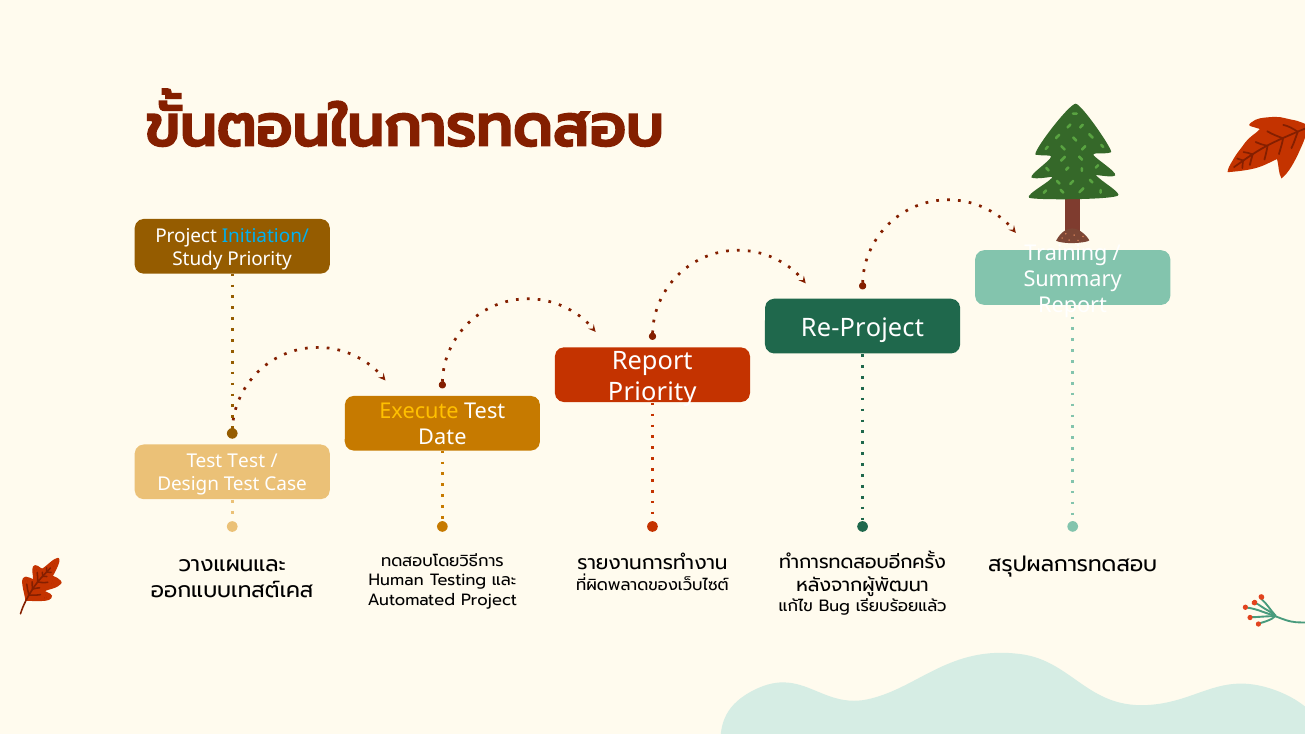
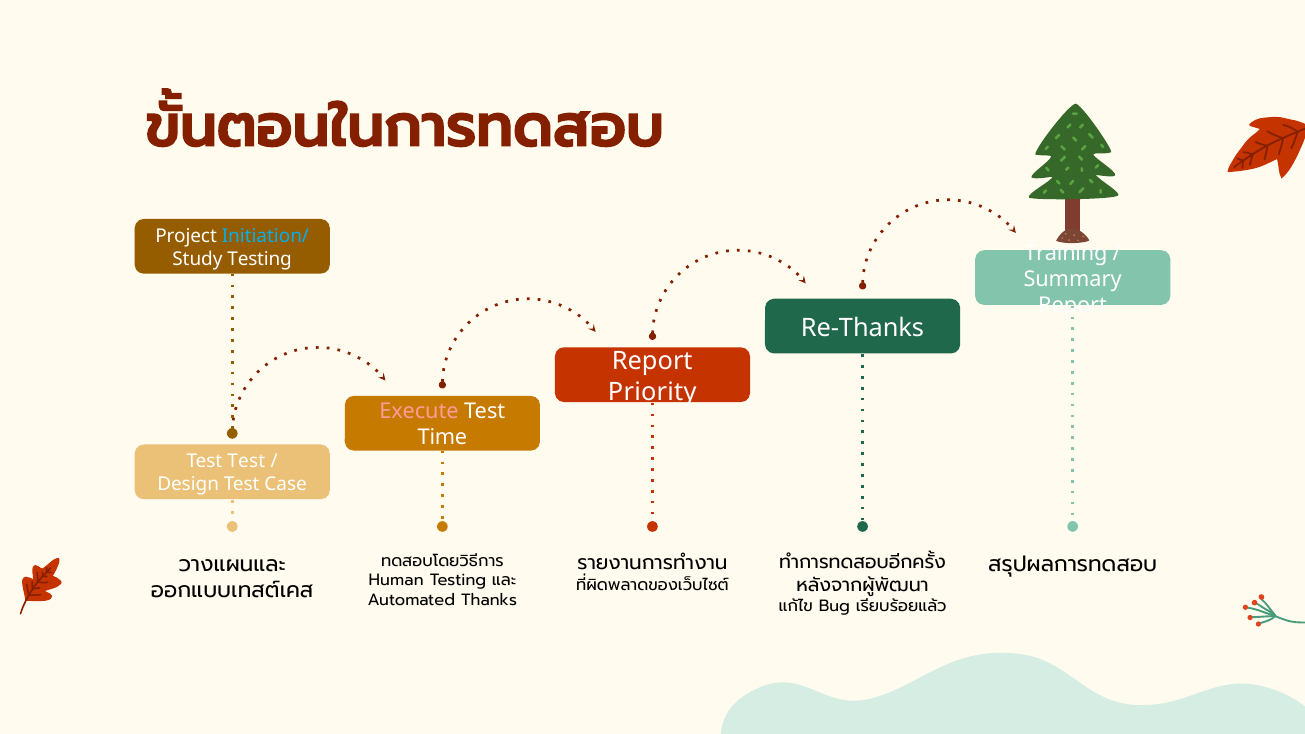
Study Priority: Priority -> Testing (260, 259)
Re-Project: Re-Project -> Re-Thanks (863, 328)
Execute colour: yellow -> pink (419, 412)
Date: Date -> Time (442, 438)
Automated Project: Project -> Thanks (489, 600)
